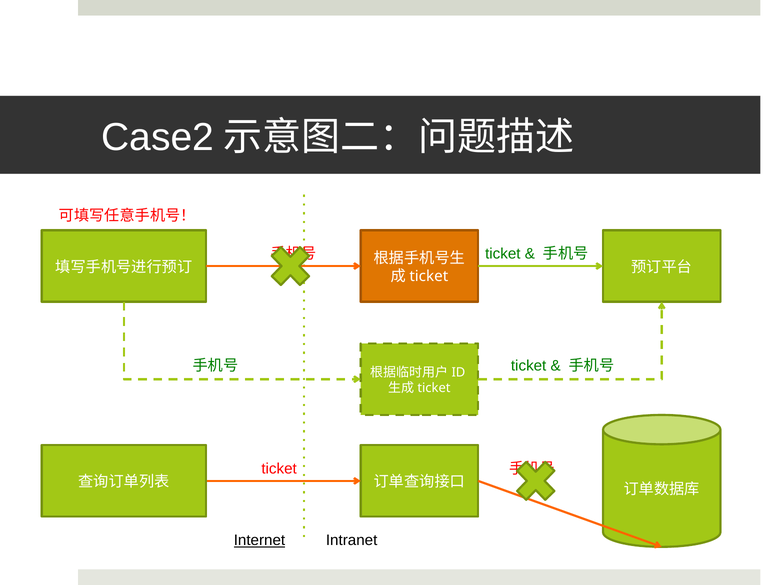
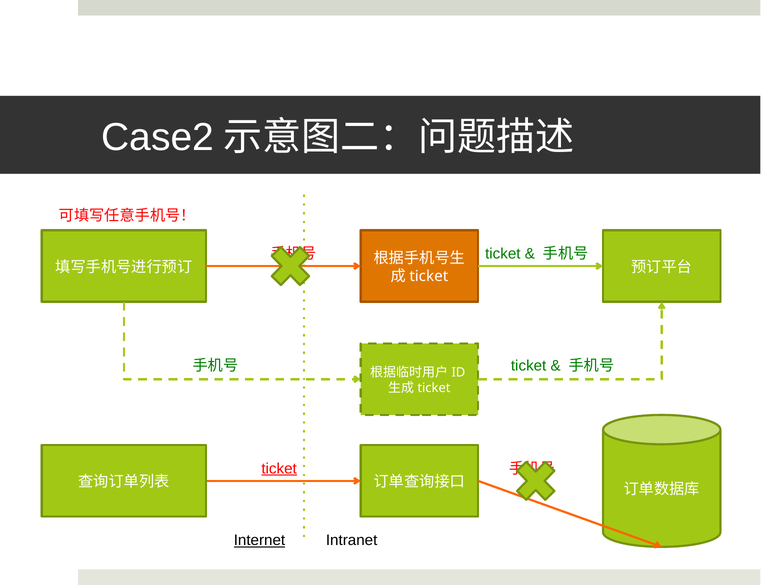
ticket underline: none -> present (279, 469)
